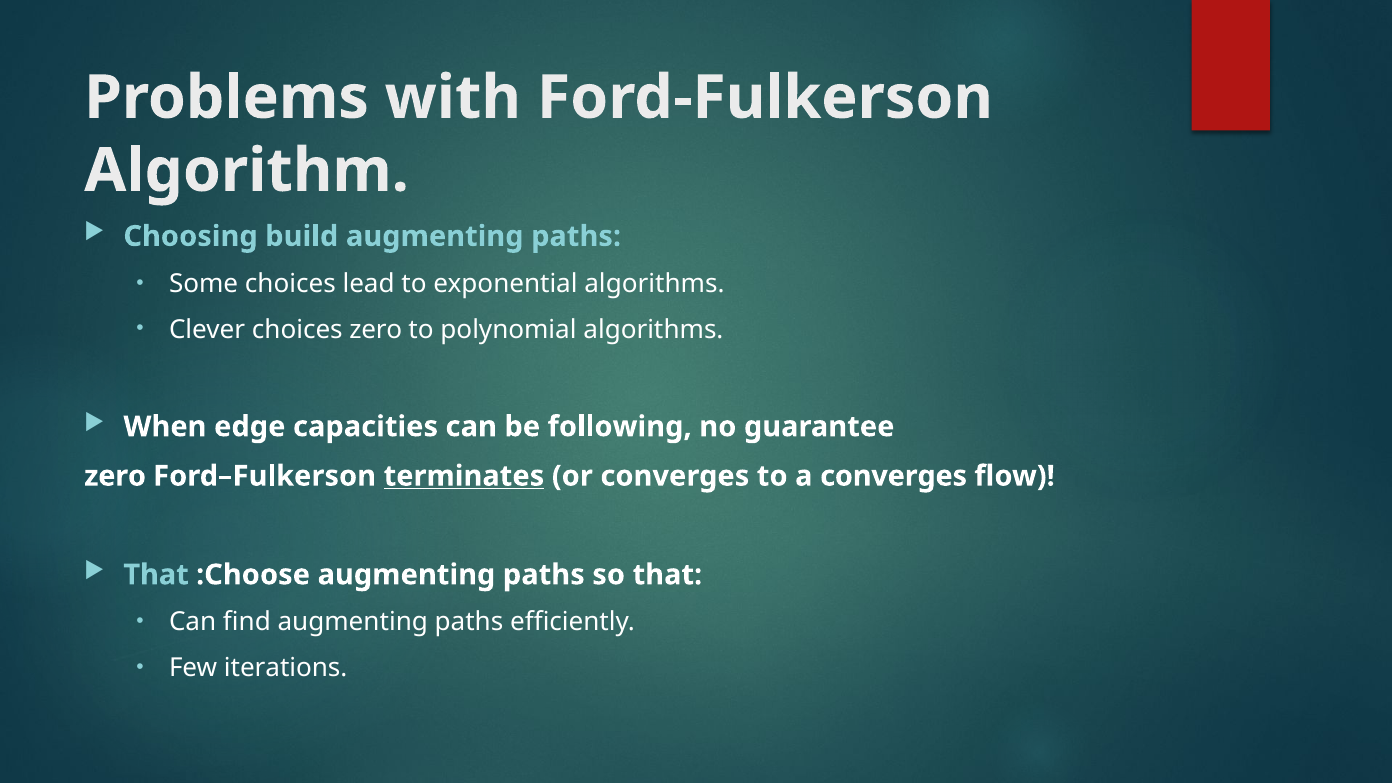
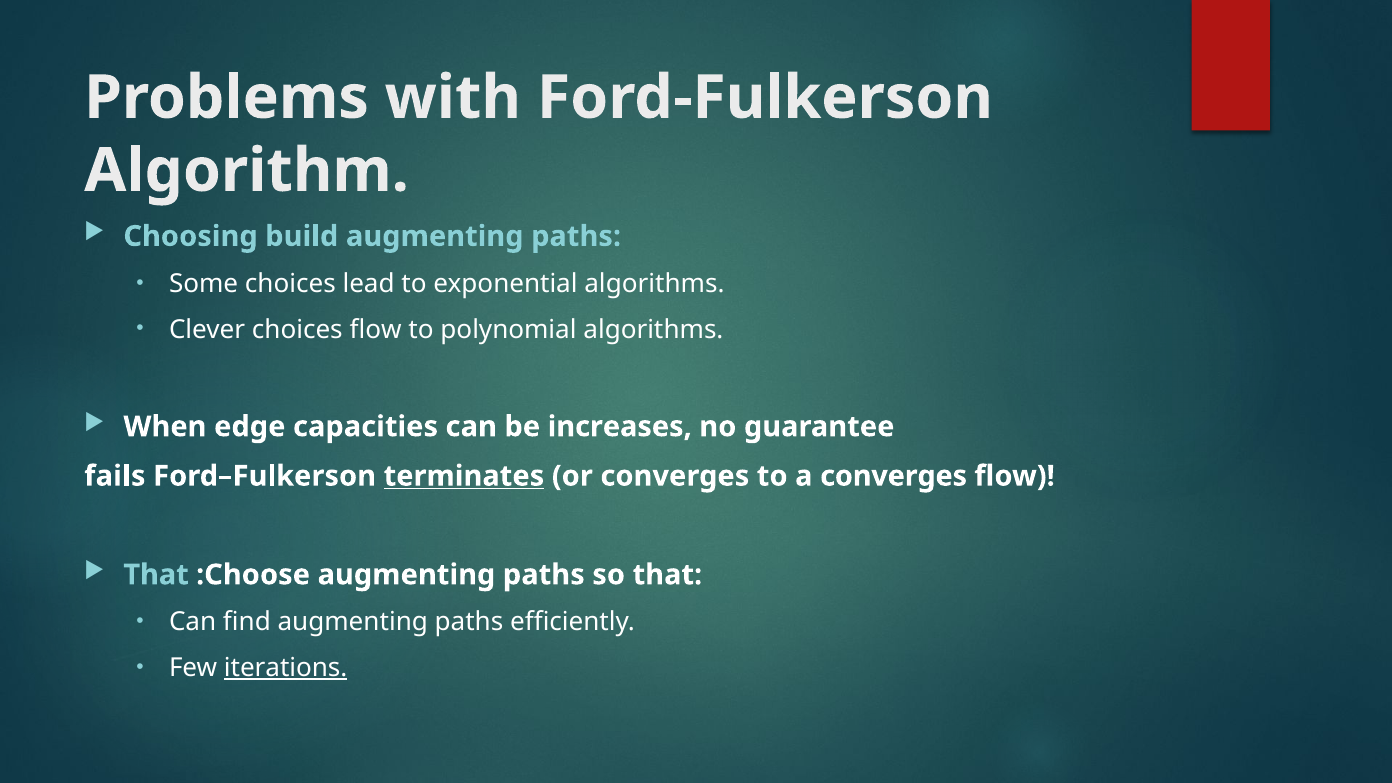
choices zero: zero -> flow (376, 329)
following: following -> increases (620, 427)
zero: zero -> fails (115, 476)
iterations underline: none -> present (286, 668)
